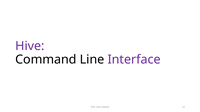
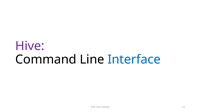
Interface colour: purple -> blue (134, 60)
